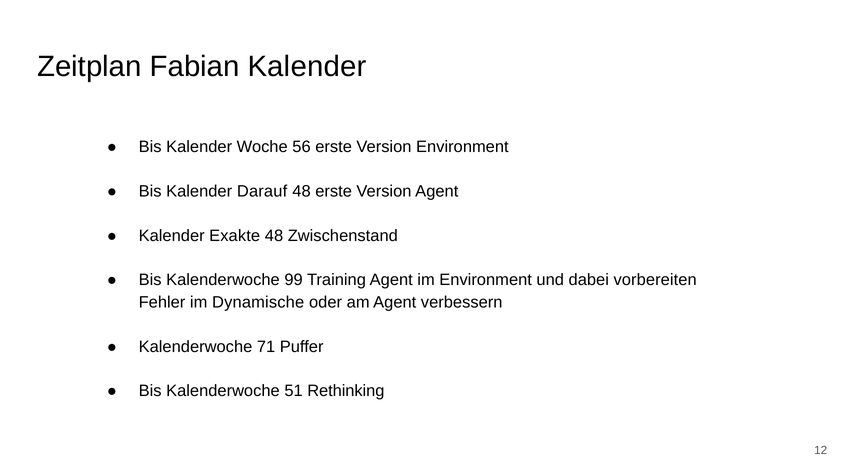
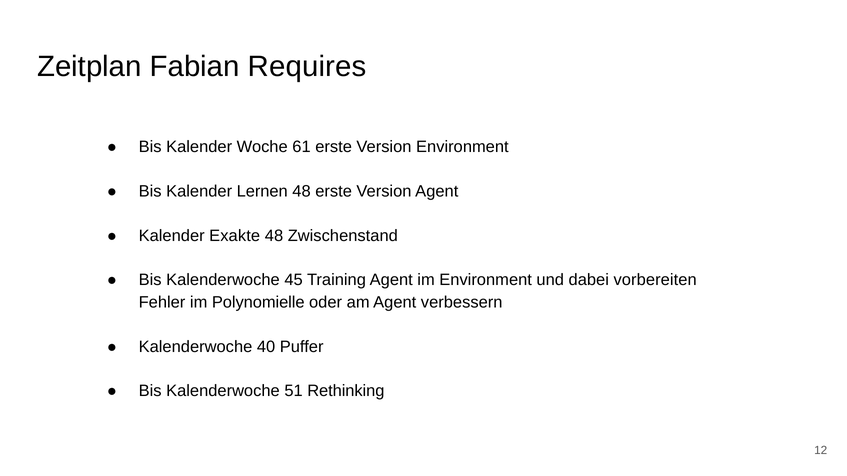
Fabian Kalender: Kalender -> Requires (307, 67)
56: 56 -> 61 (301, 147)
Darauf: Darauf -> Lernen (262, 191)
99: 99 -> 45 (294, 280)
Dynamische: Dynamische -> Polynomielle (258, 303)
71: 71 -> 40 (266, 347)
